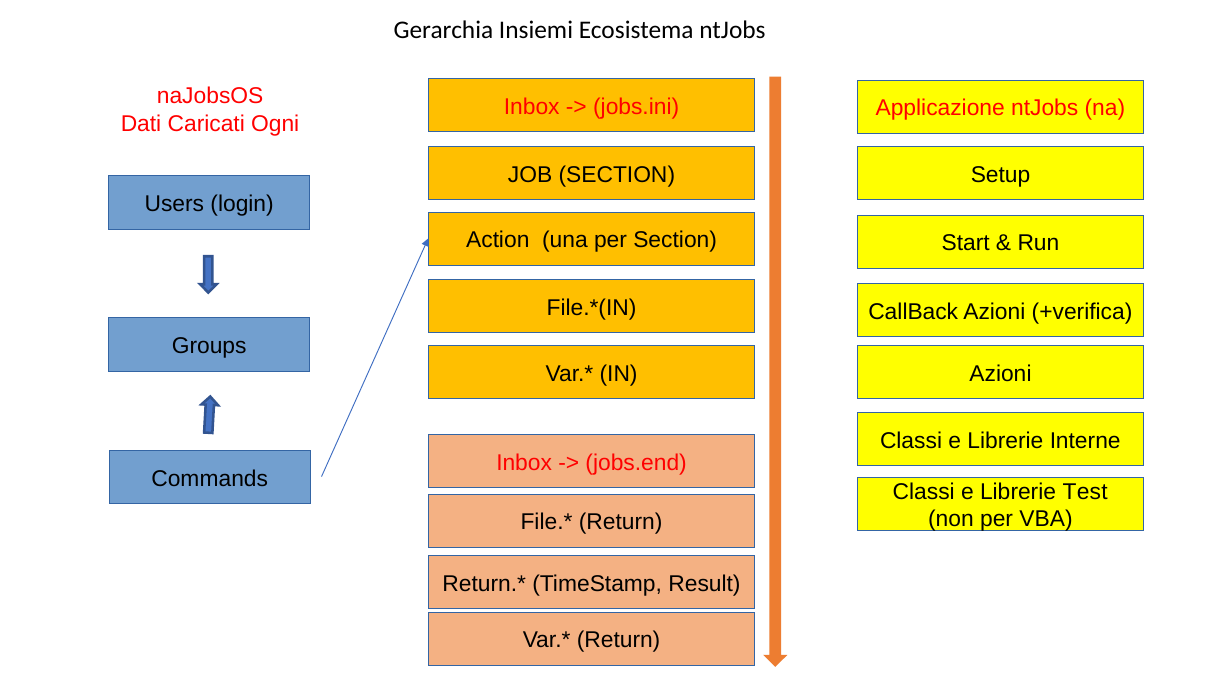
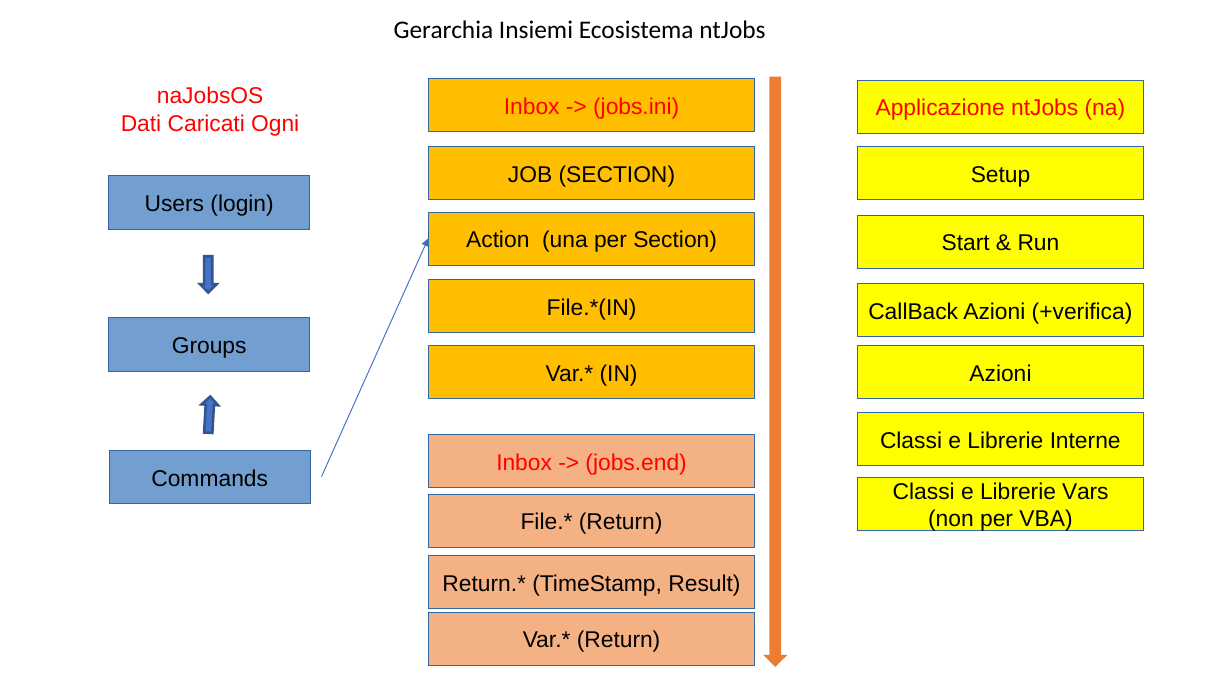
Test: Test -> Vars (1085, 492)
